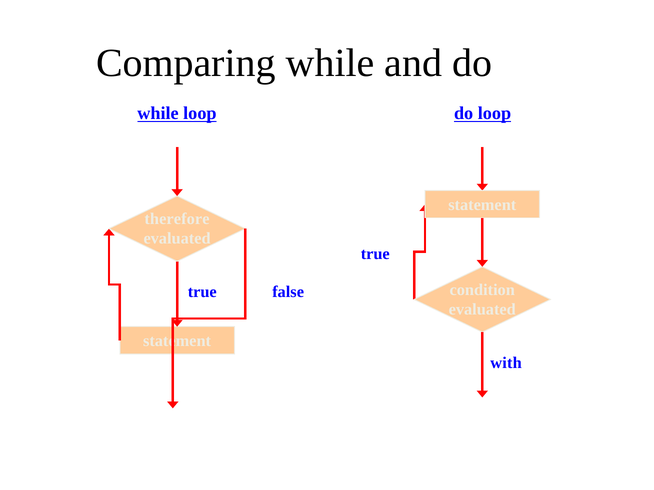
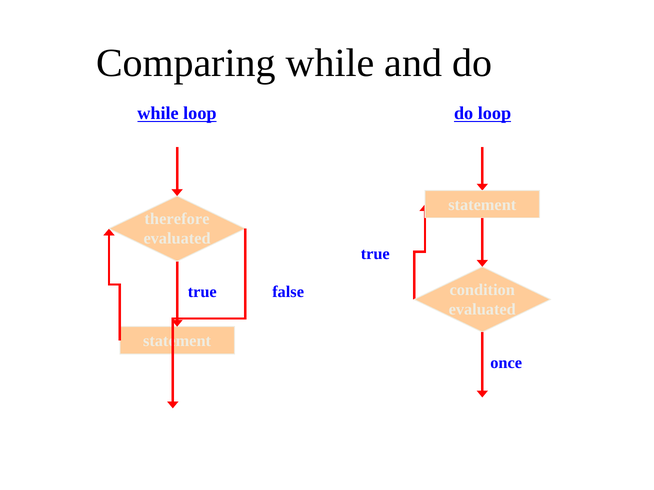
with: with -> once (506, 363)
